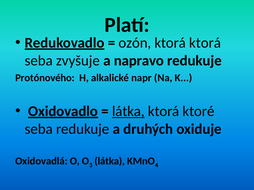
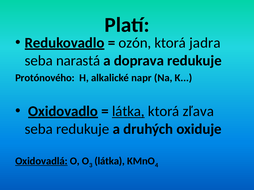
ktorá ktorá: ktorá -> jadra (205, 43)
zvyšuje: zvyšuje -> narastá (78, 61)
napravo: napravo -> doprava (139, 61)
ktoré: ktoré -> zľava (198, 112)
Oxidovadlá underline: none -> present (41, 161)
